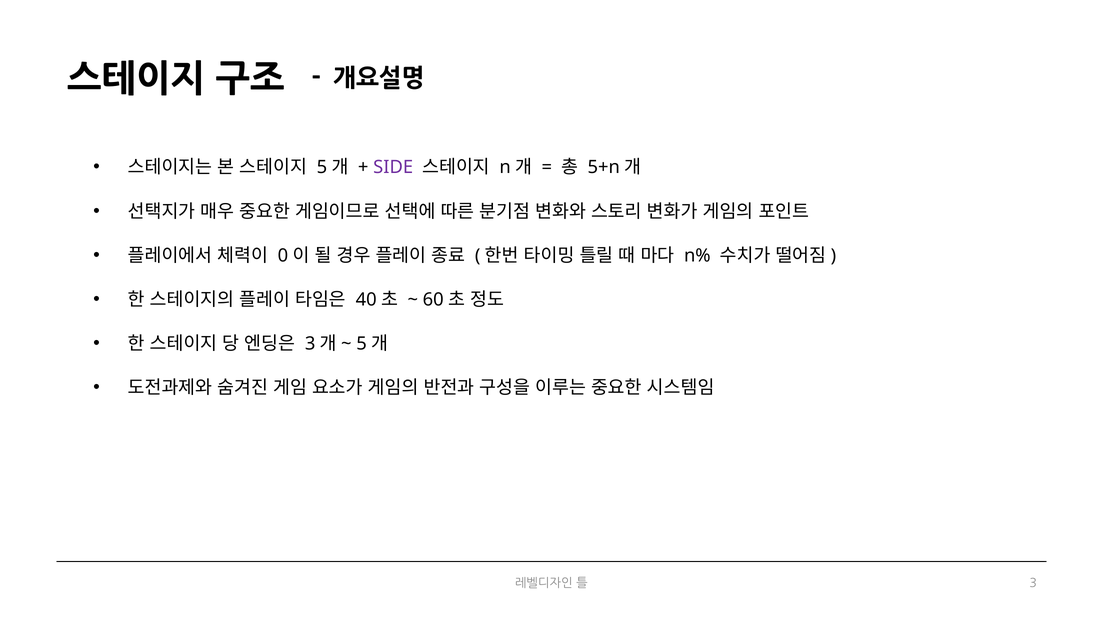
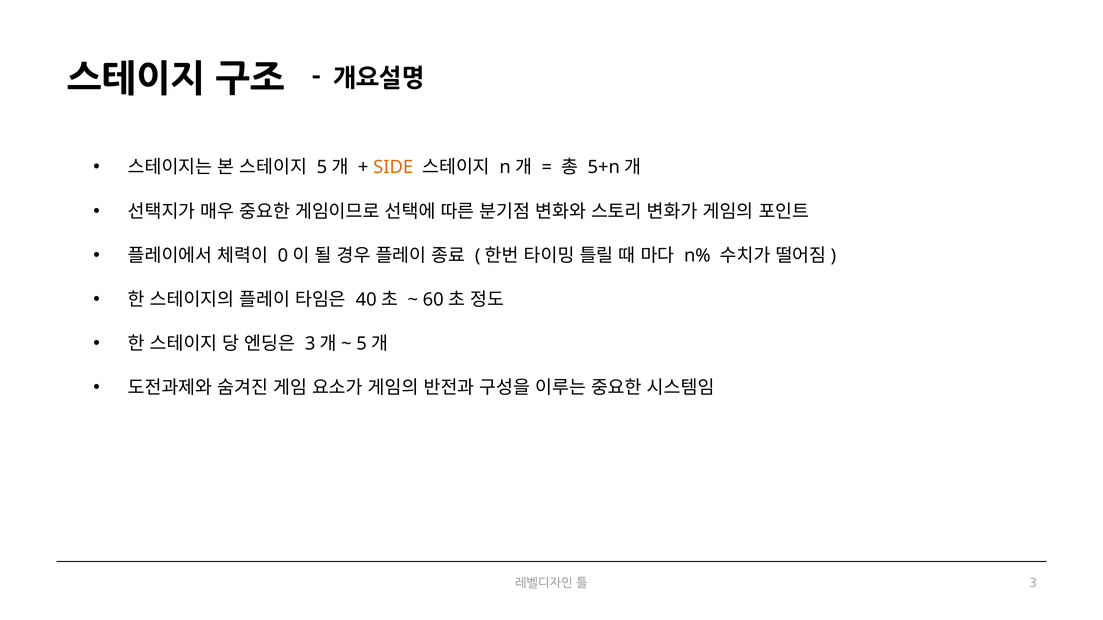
SIDE colour: purple -> orange (393, 168)
